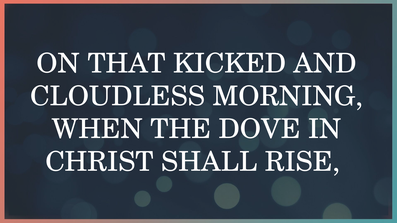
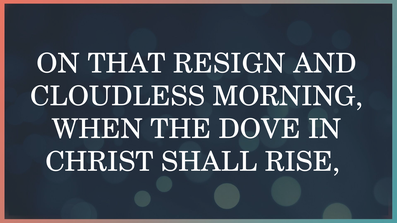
KICKED: KICKED -> RESIGN (229, 64)
